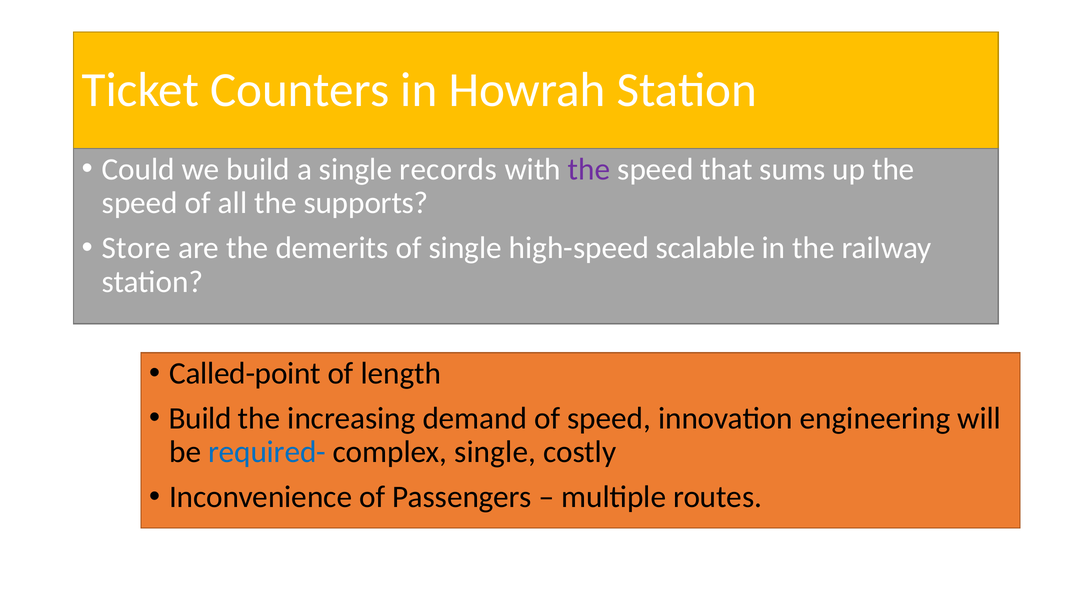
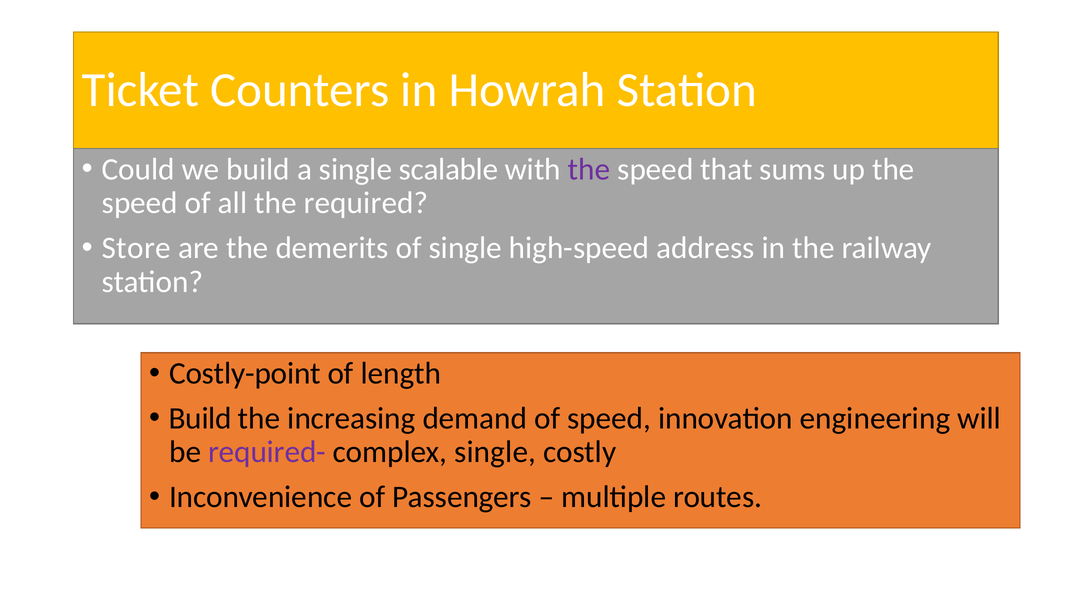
records: records -> scalable (449, 169)
supports: supports -> required (366, 203)
scalable: scalable -> address (705, 248)
Called-point: Called-point -> Costly-point (245, 373)
required- colour: blue -> purple (267, 452)
